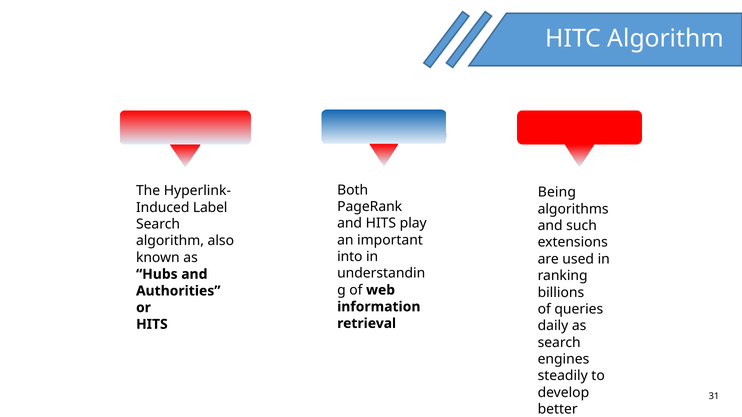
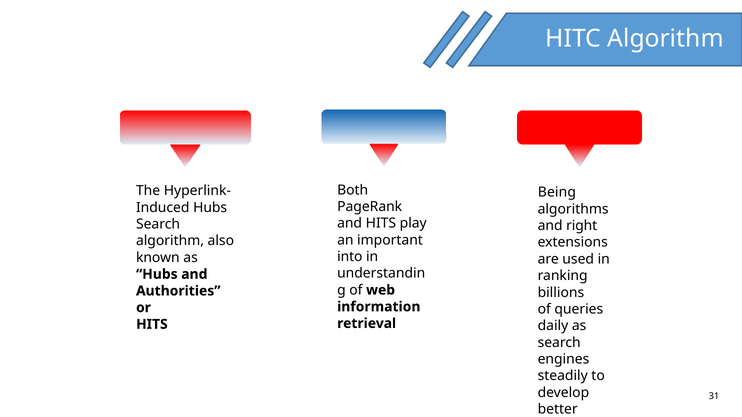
Label: Label -> Hubs (210, 208)
such: such -> right (582, 226)
